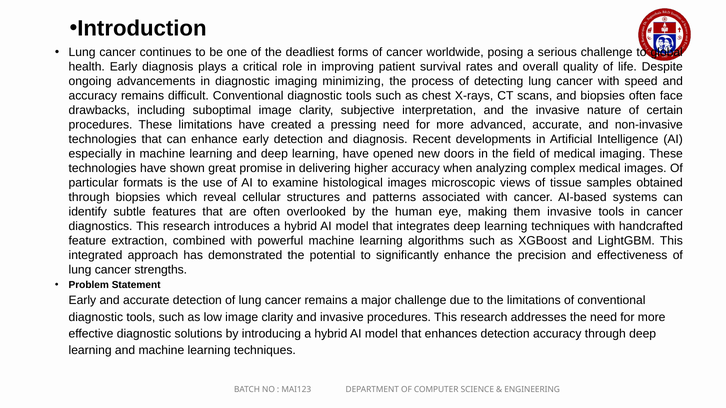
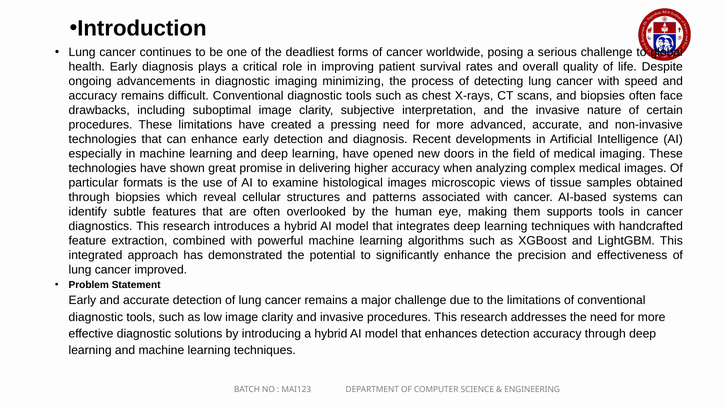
them invasive: invasive -> supports (570, 212)
strengths: strengths -> improved (161, 270)
